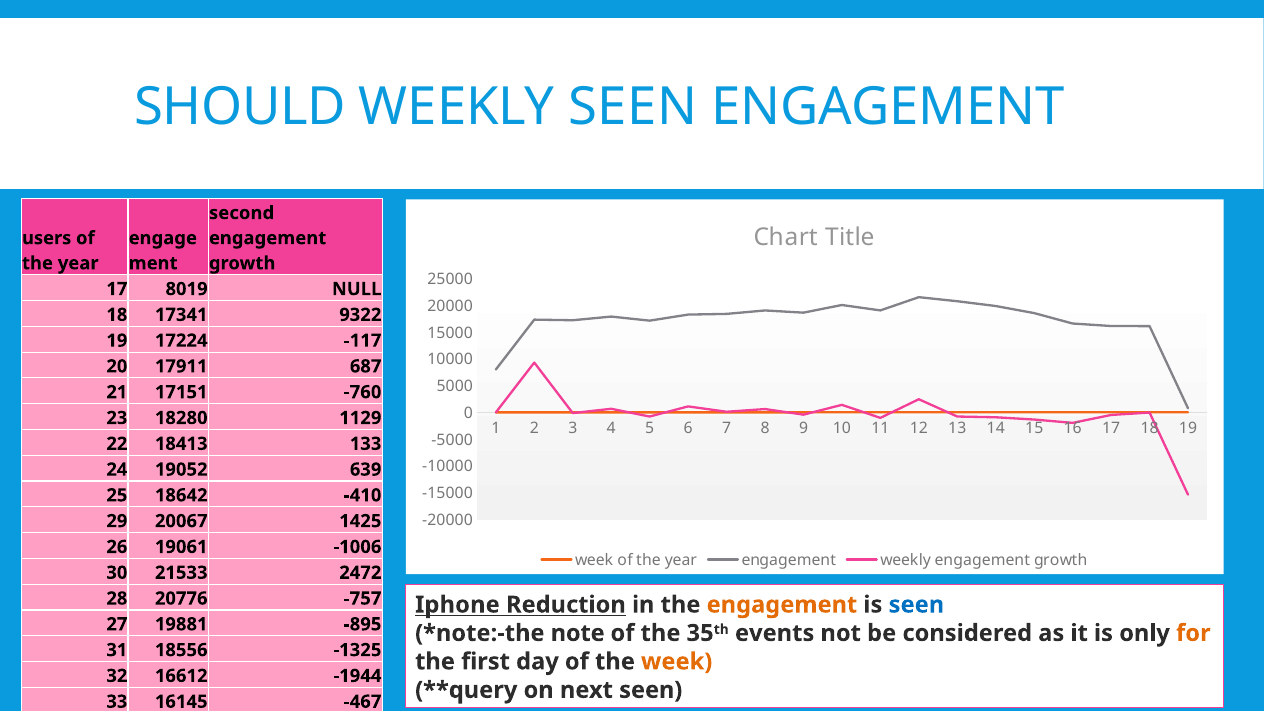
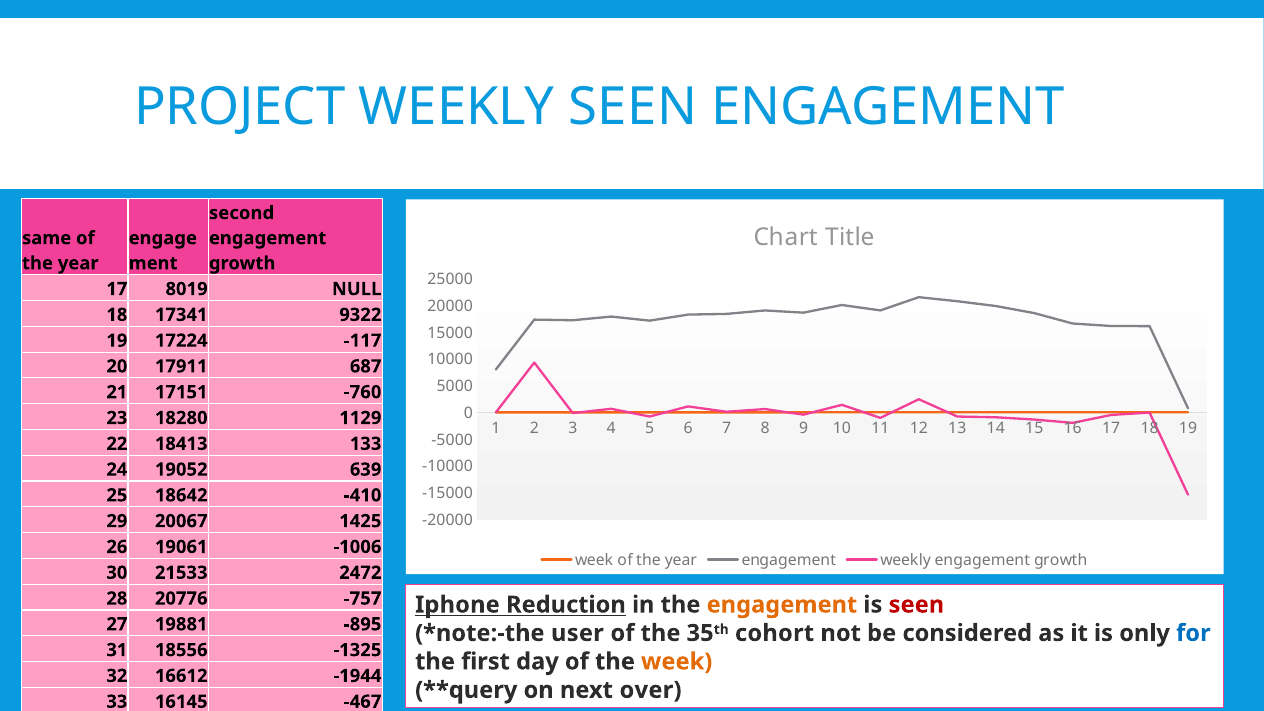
SHOULD: SHOULD -> PROJECT (240, 107)
users: users -> same (47, 238)
seen colour: blue -> red (916, 605)
note: note -> user (577, 633)
events: events -> cohort (775, 633)
for colour: orange -> blue (1193, 633)
next seen: seen -> over (651, 690)
